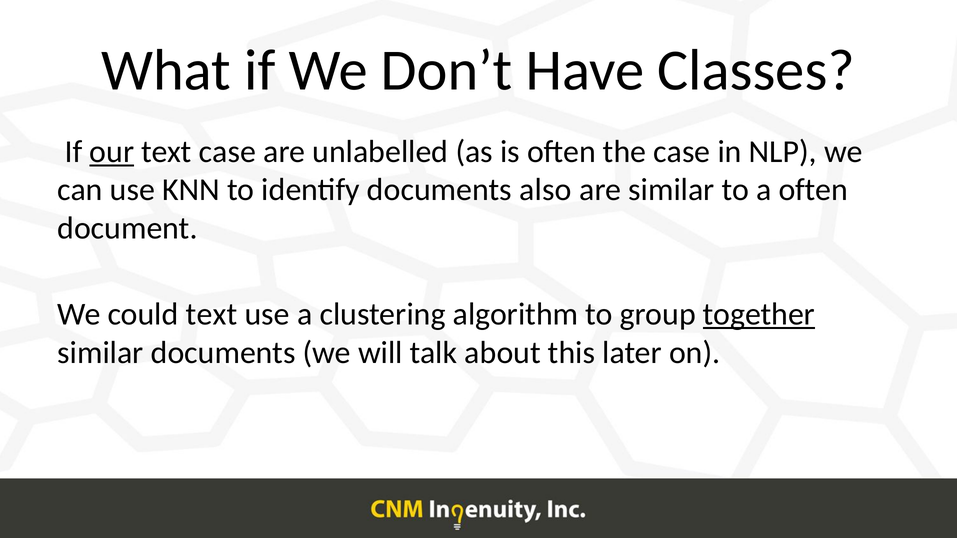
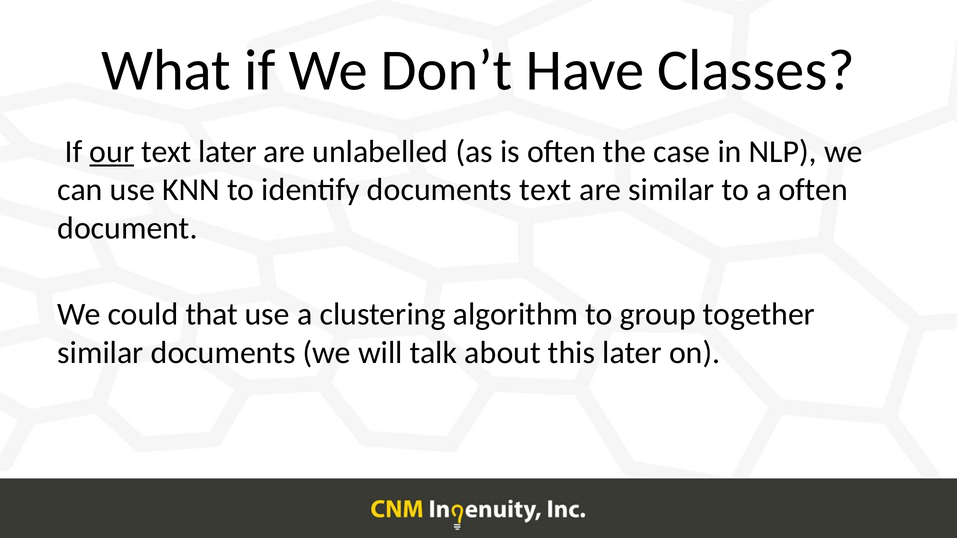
text case: case -> later (228, 152)
documents also: also -> text (545, 190)
could text: text -> that (212, 314)
together underline: present -> none (759, 314)
